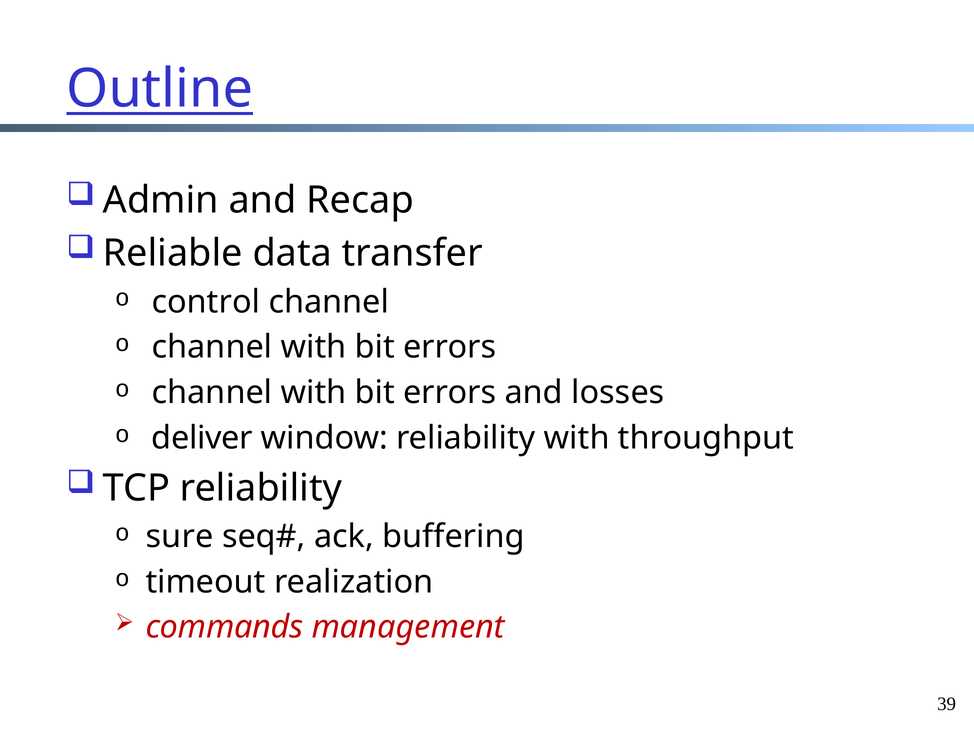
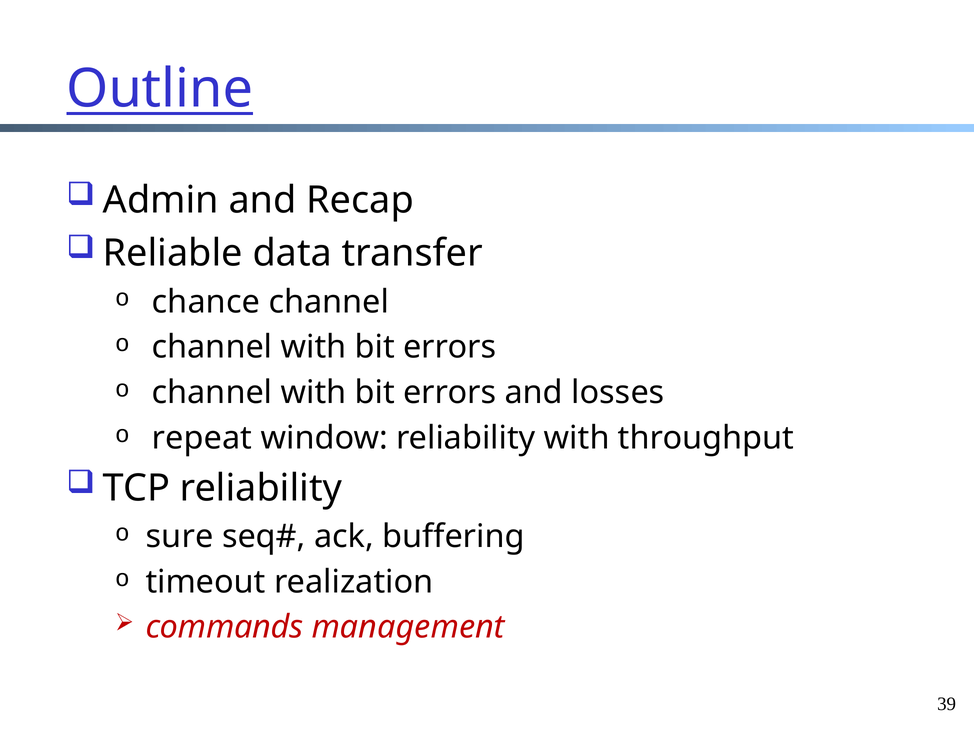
control: control -> chance (206, 302)
deliver: deliver -> repeat (202, 438)
